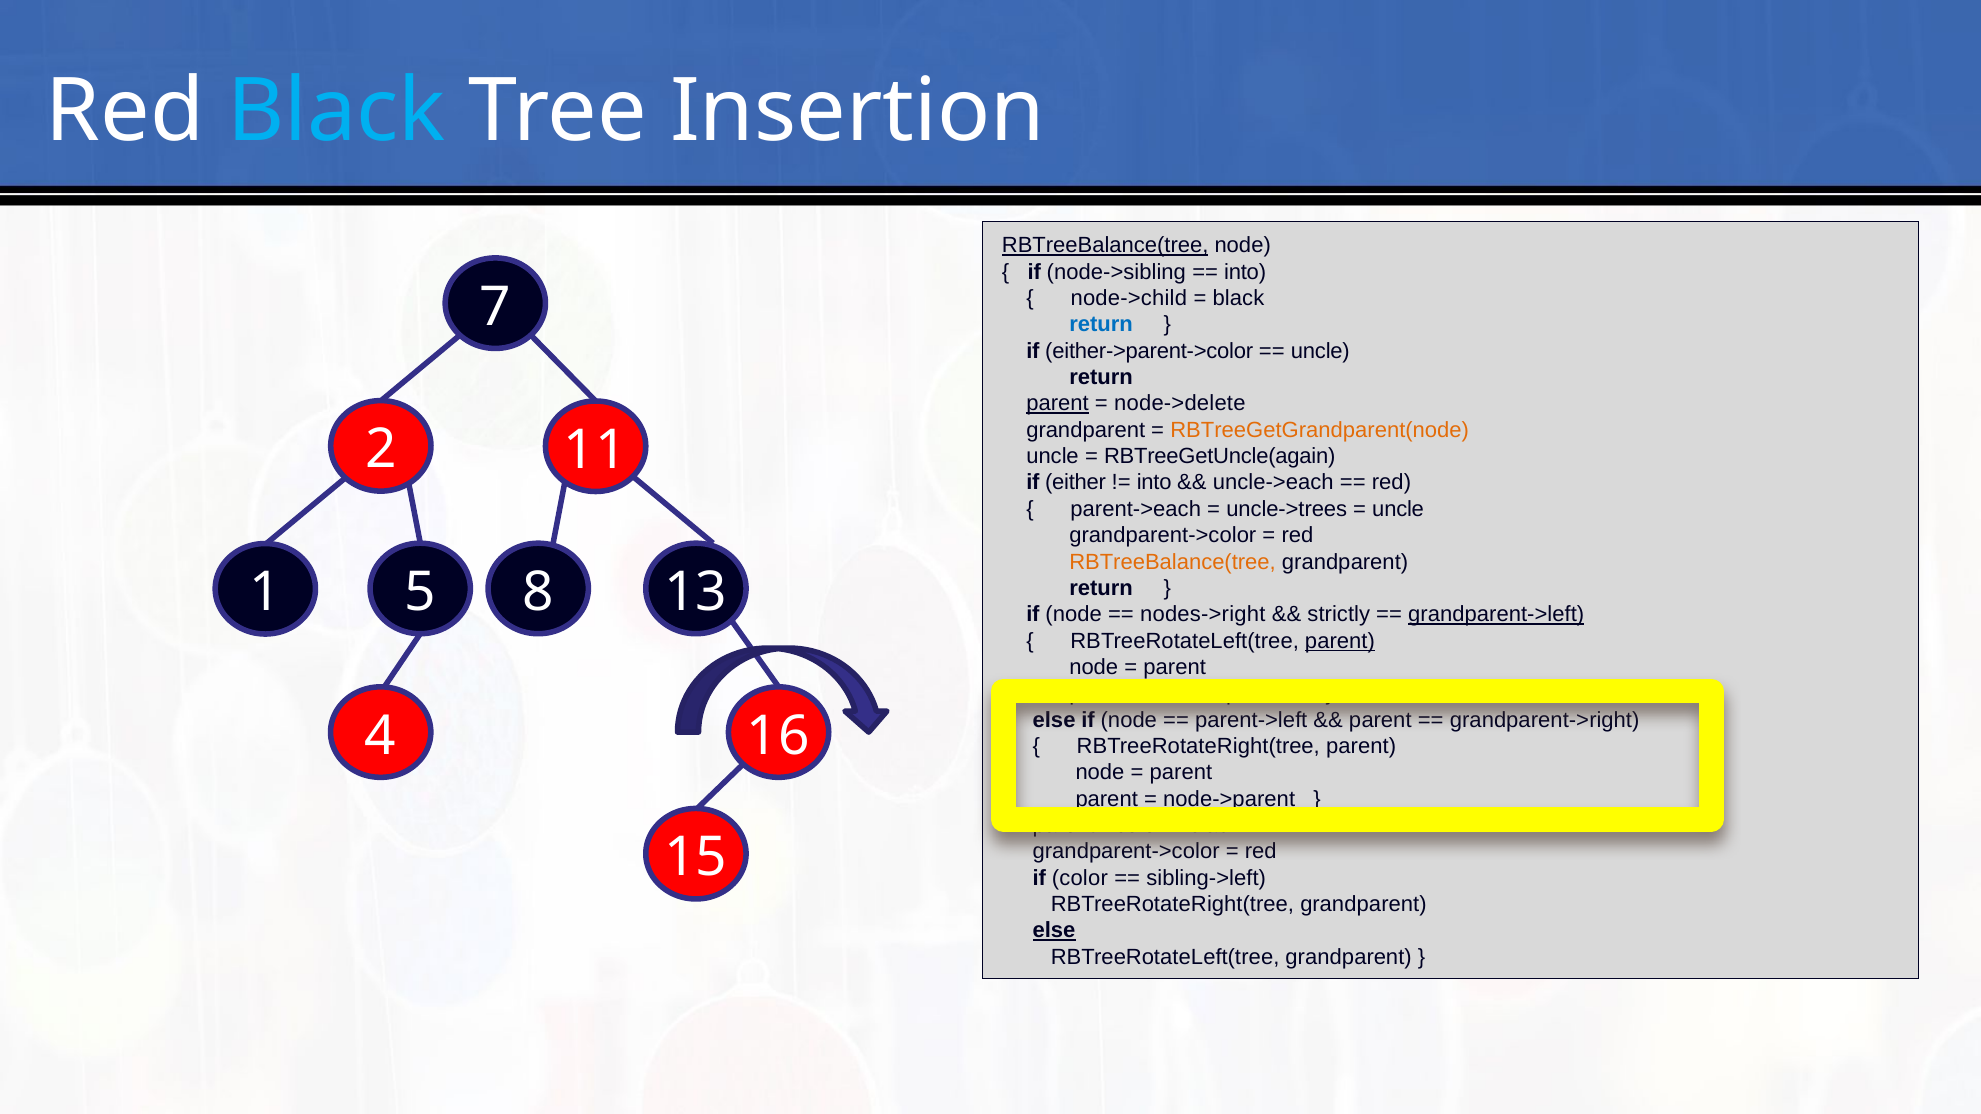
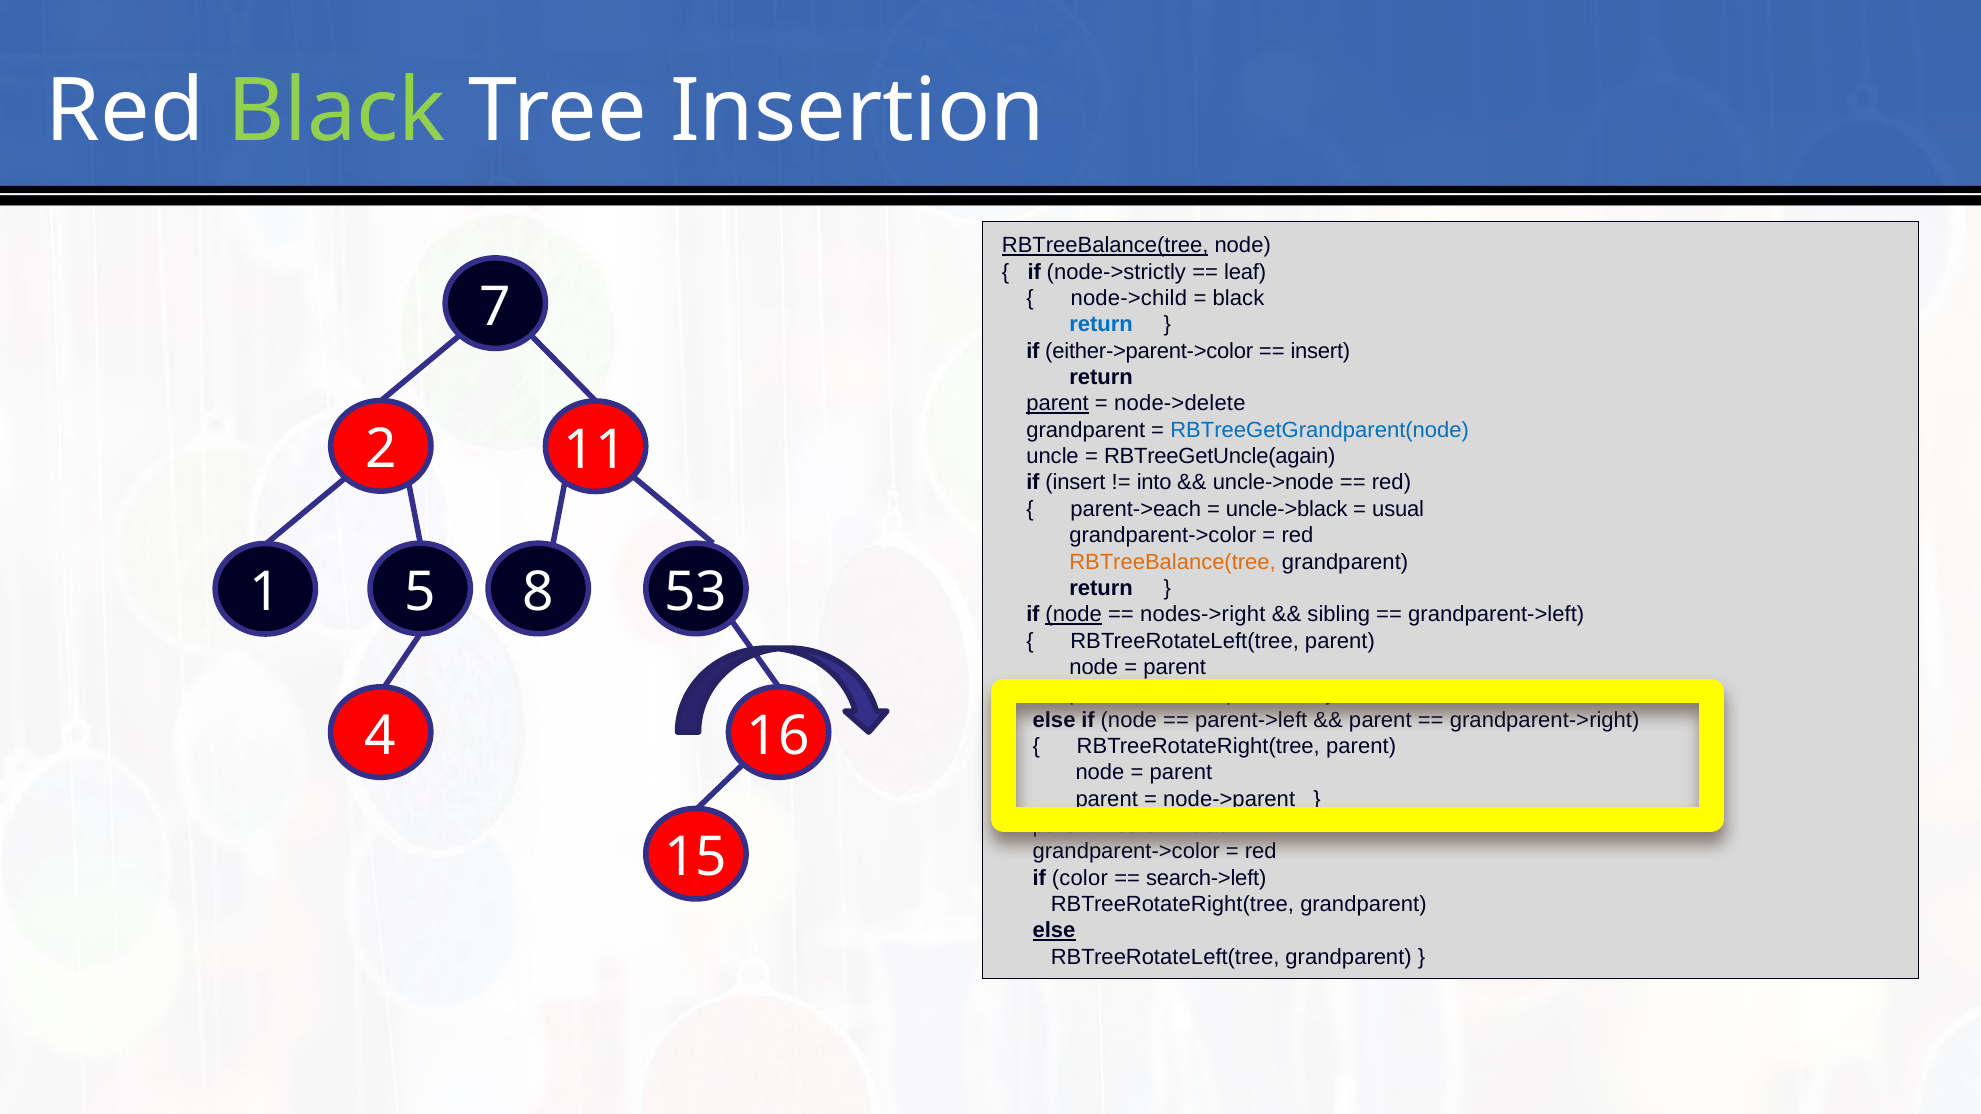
Black colour: light blue -> light green (336, 112)
node->sibling: node->sibling -> node->strictly (1116, 272)
into: into -> leaf (1245, 272)
uncle: uncle -> insert (1320, 351)
RBTreeGetGrandparent(node colour: orange -> blue (1320, 430)
if either: either -> insert (1075, 483)
uncle->each: uncle->each -> uncle->node (1273, 483)
uncle->trees: uncle->trees -> uncle->black (1287, 509)
uncle: uncle -> usual (1398, 509)
13: 13 -> 53 (696, 592)
node underline: none -> present (1074, 615)
strictly: strictly -> sibling (1339, 615)
grandparent->left underline: present -> none (1496, 615)
parent underline: present -> none (1340, 641)
sibling->left: sibling->left -> search->left (1206, 878)
